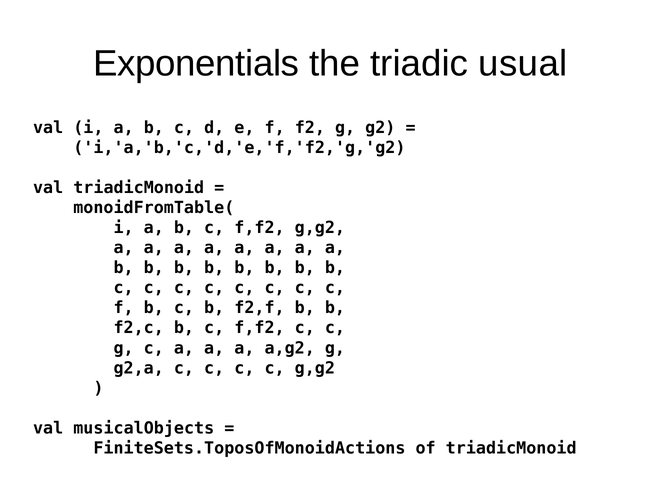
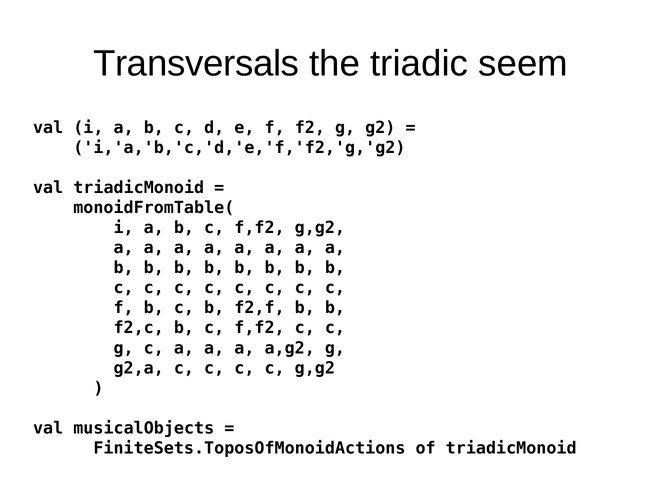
Exponentials: Exponentials -> Transversals (196, 64)
usual: usual -> seem (523, 64)
